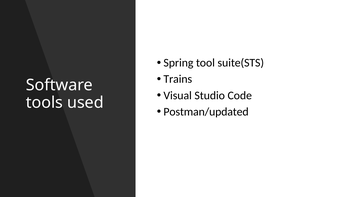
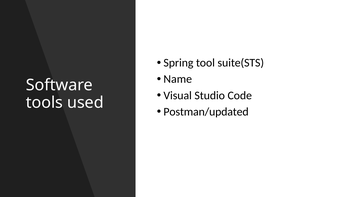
Trains: Trains -> Name (178, 79)
